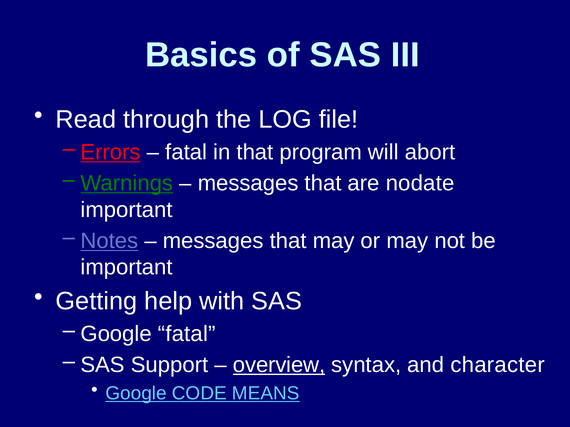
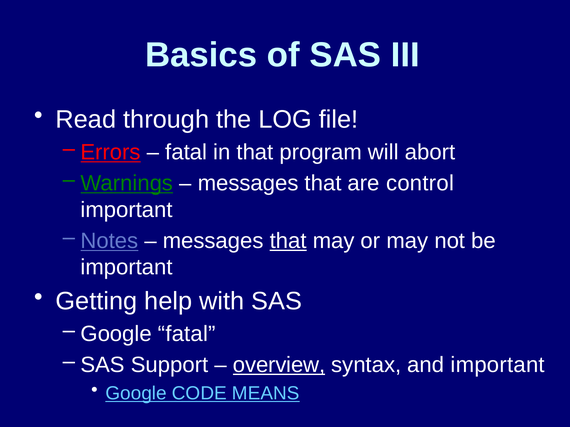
nodate: nodate -> control (420, 183)
that underline: none -> present (288, 241)
and character: character -> important (498, 365)
